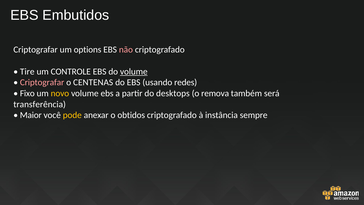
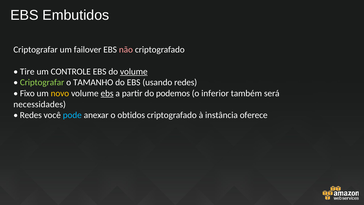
options: options -> failover (88, 50)
Criptografar colour: pink -> light green (42, 82)
CENTENAS: CENTENAS -> TAMANHO (93, 82)
ebs underline: none -> present (107, 93)
desktops: desktops -> podemos (173, 93)
remova: remova -> inferior (215, 93)
transferência: transferência -> necessidades (40, 104)
Maior: Maior -> Redes (31, 115)
pode colour: yellow -> light blue (72, 115)
sempre: sempre -> oferece (254, 115)
